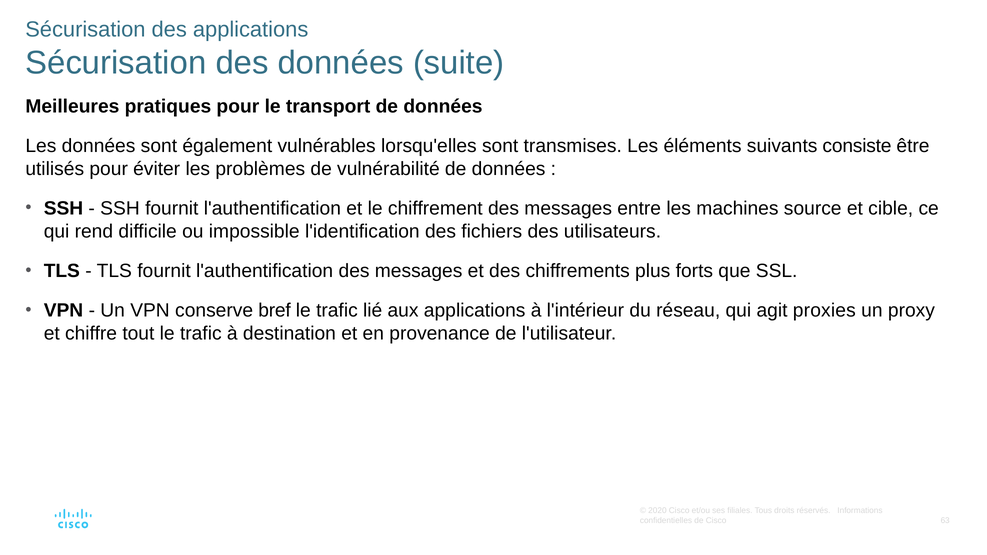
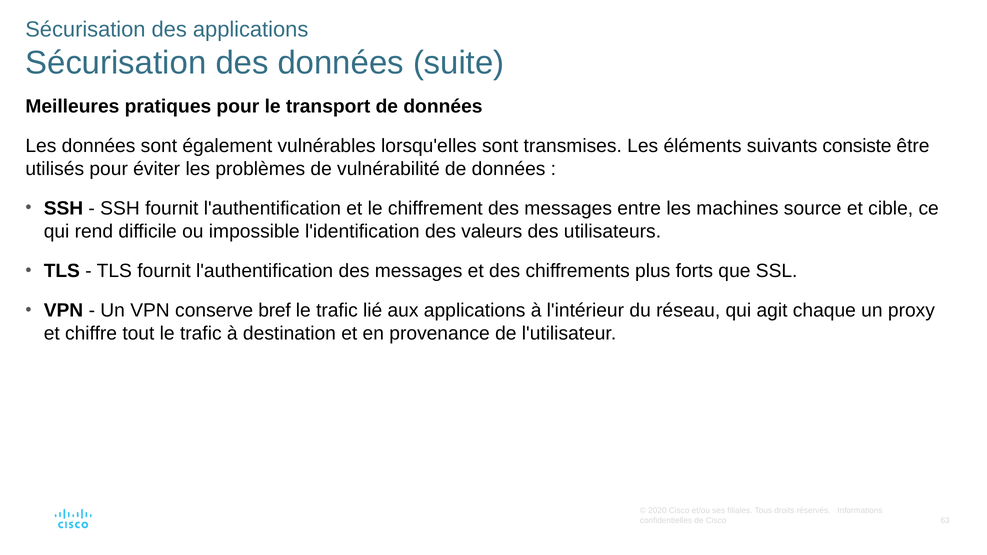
fichiers: fichiers -> valeurs (492, 232)
proxies: proxies -> chaque (824, 311)
